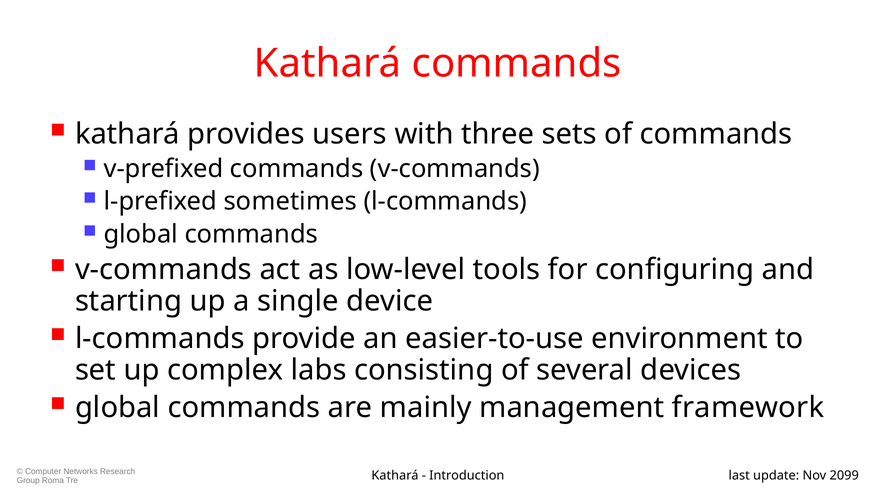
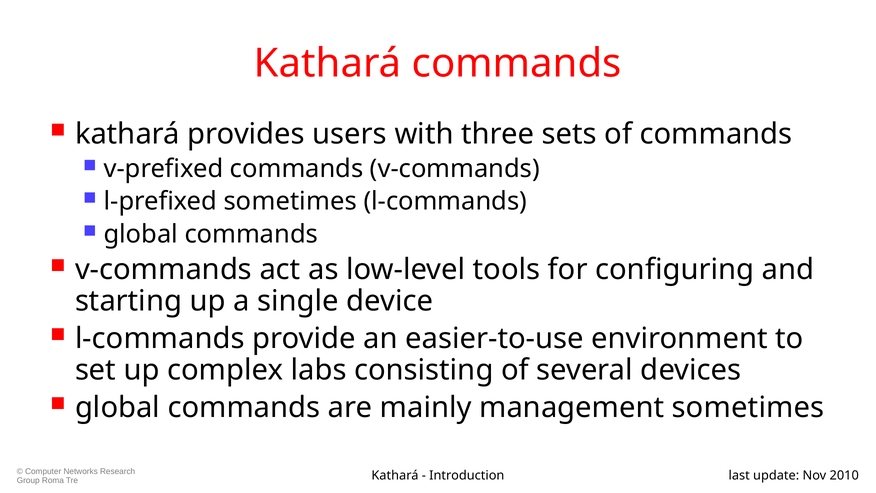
management framework: framework -> sometimes (748, 407)
2099: 2099 -> 2010 (844, 476)
